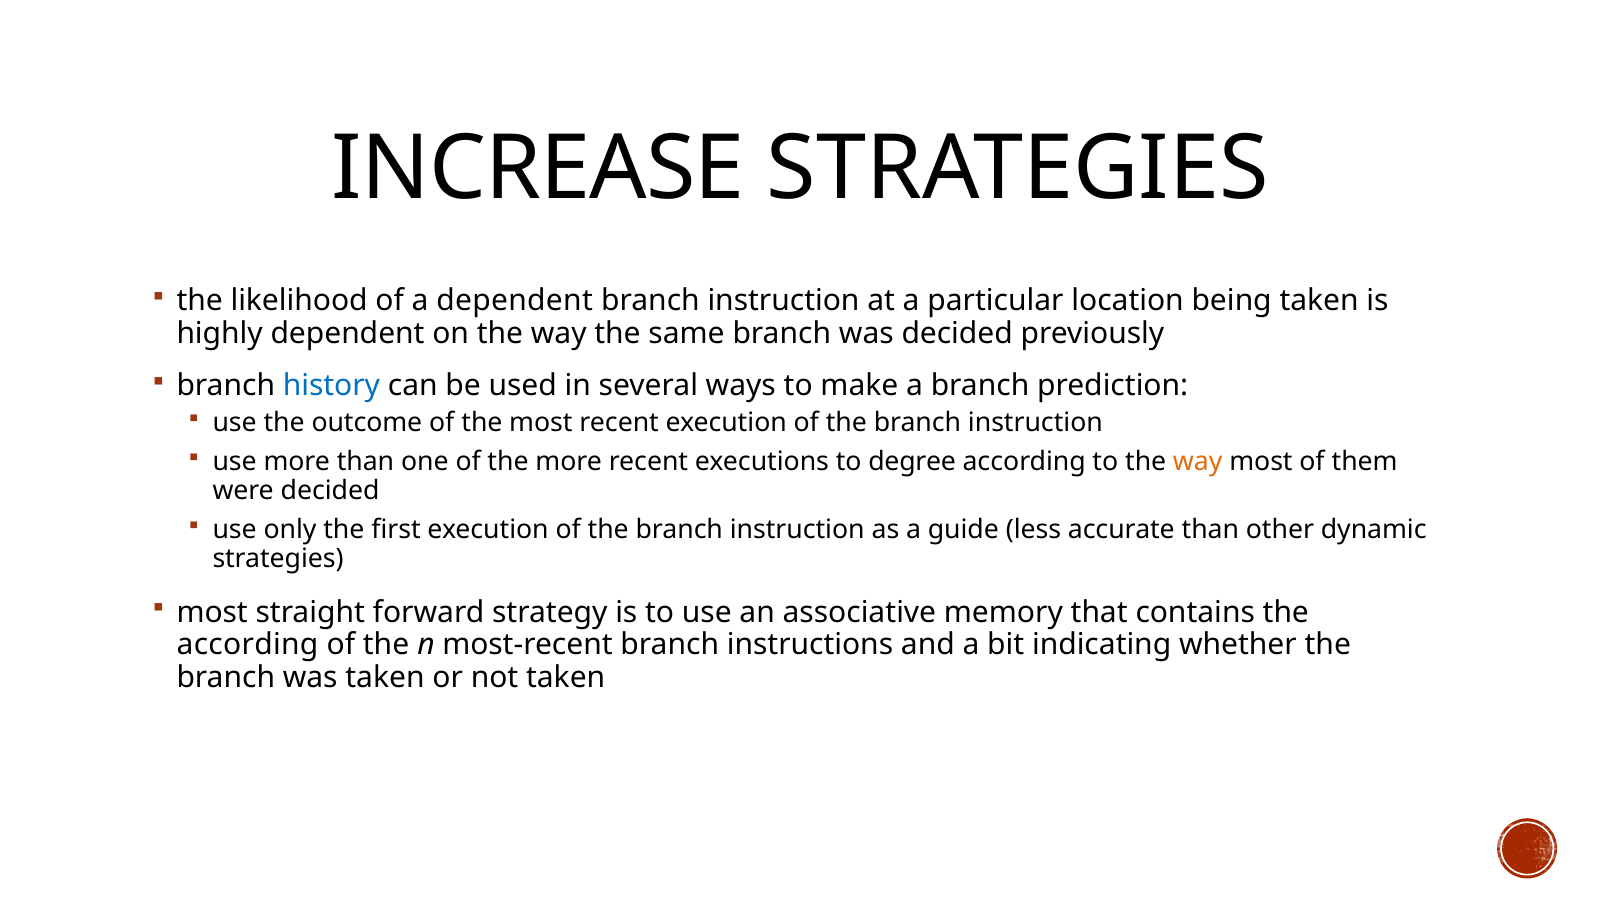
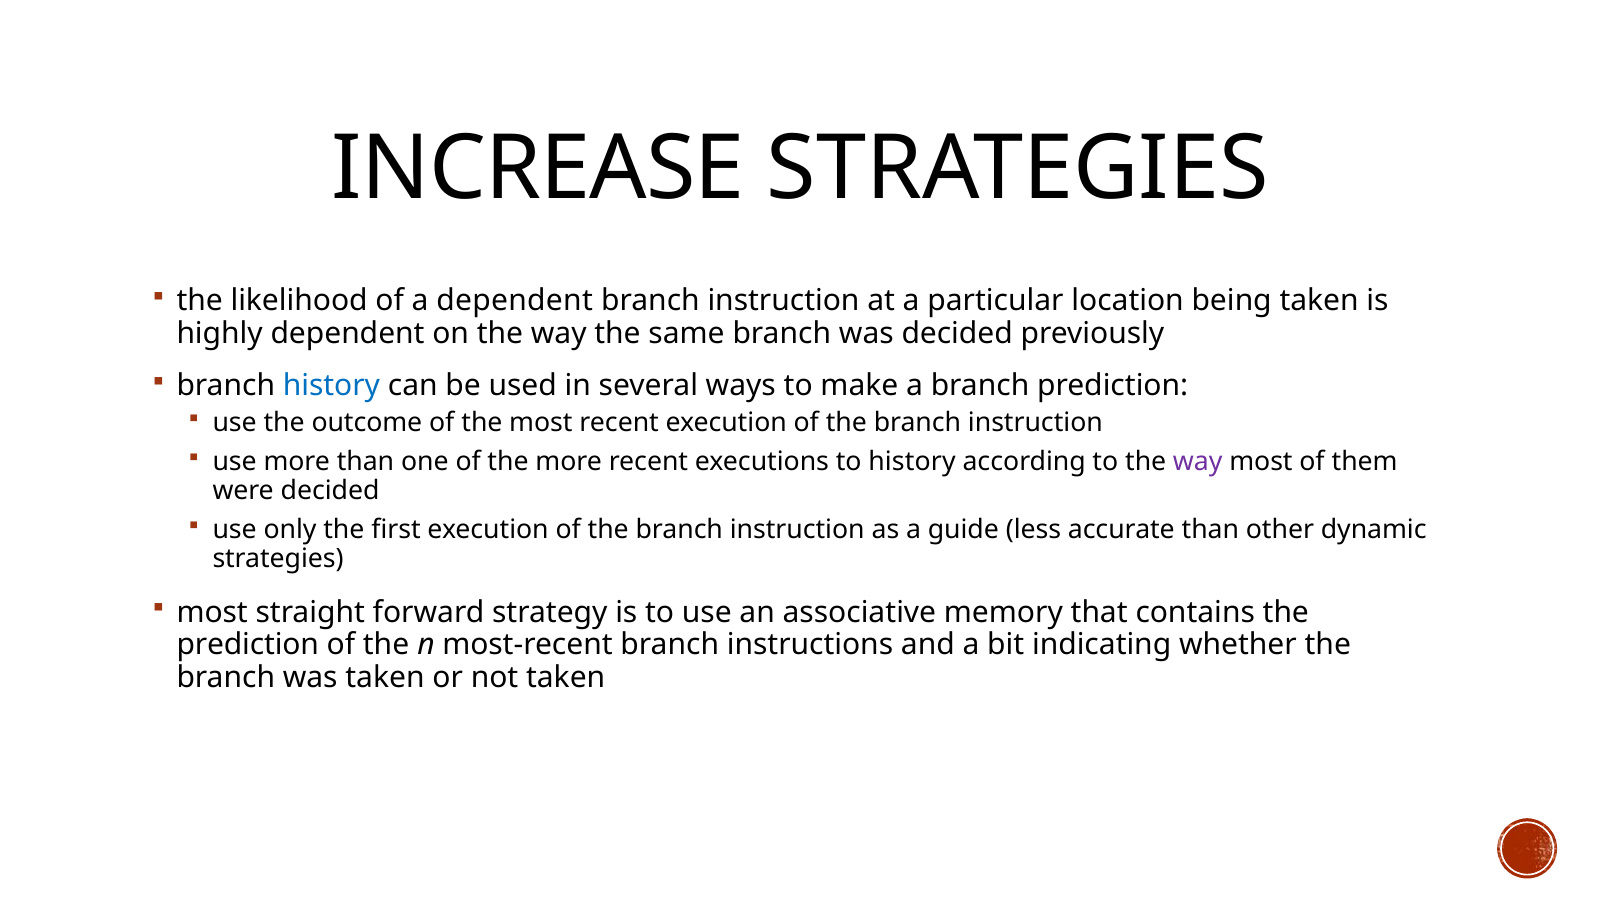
to degree: degree -> history (912, 462)
way colour: orange -> purple (1198, 462)
according: according -> prediction (248, 644)
